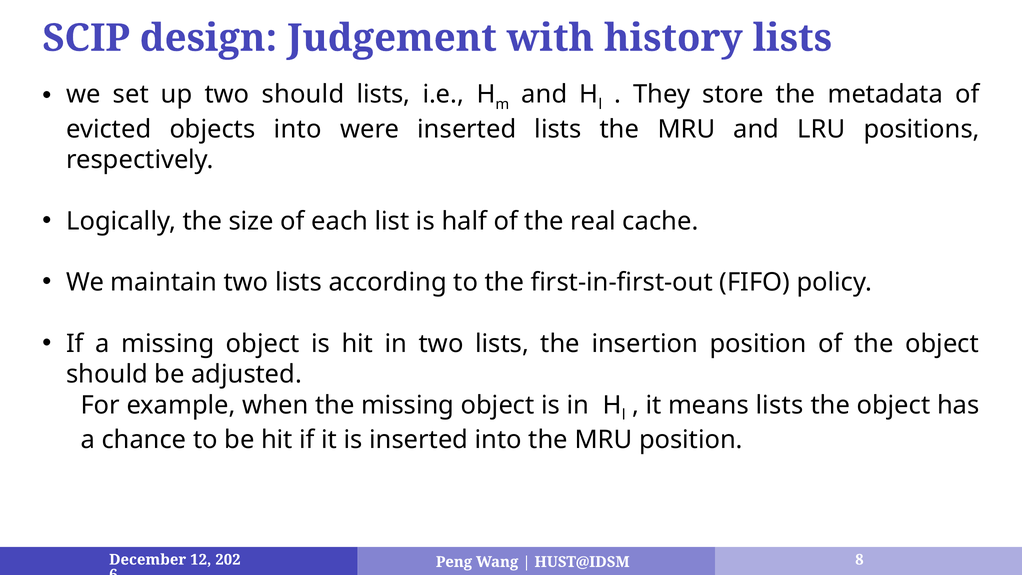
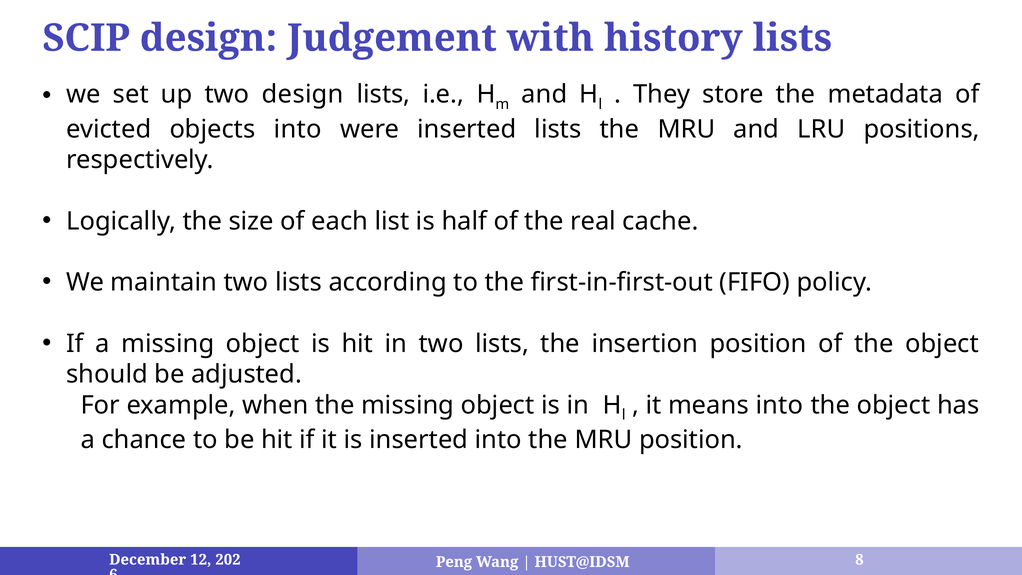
two should: should -> design (303, 94)
means lists: lists -> into (780, 405)
